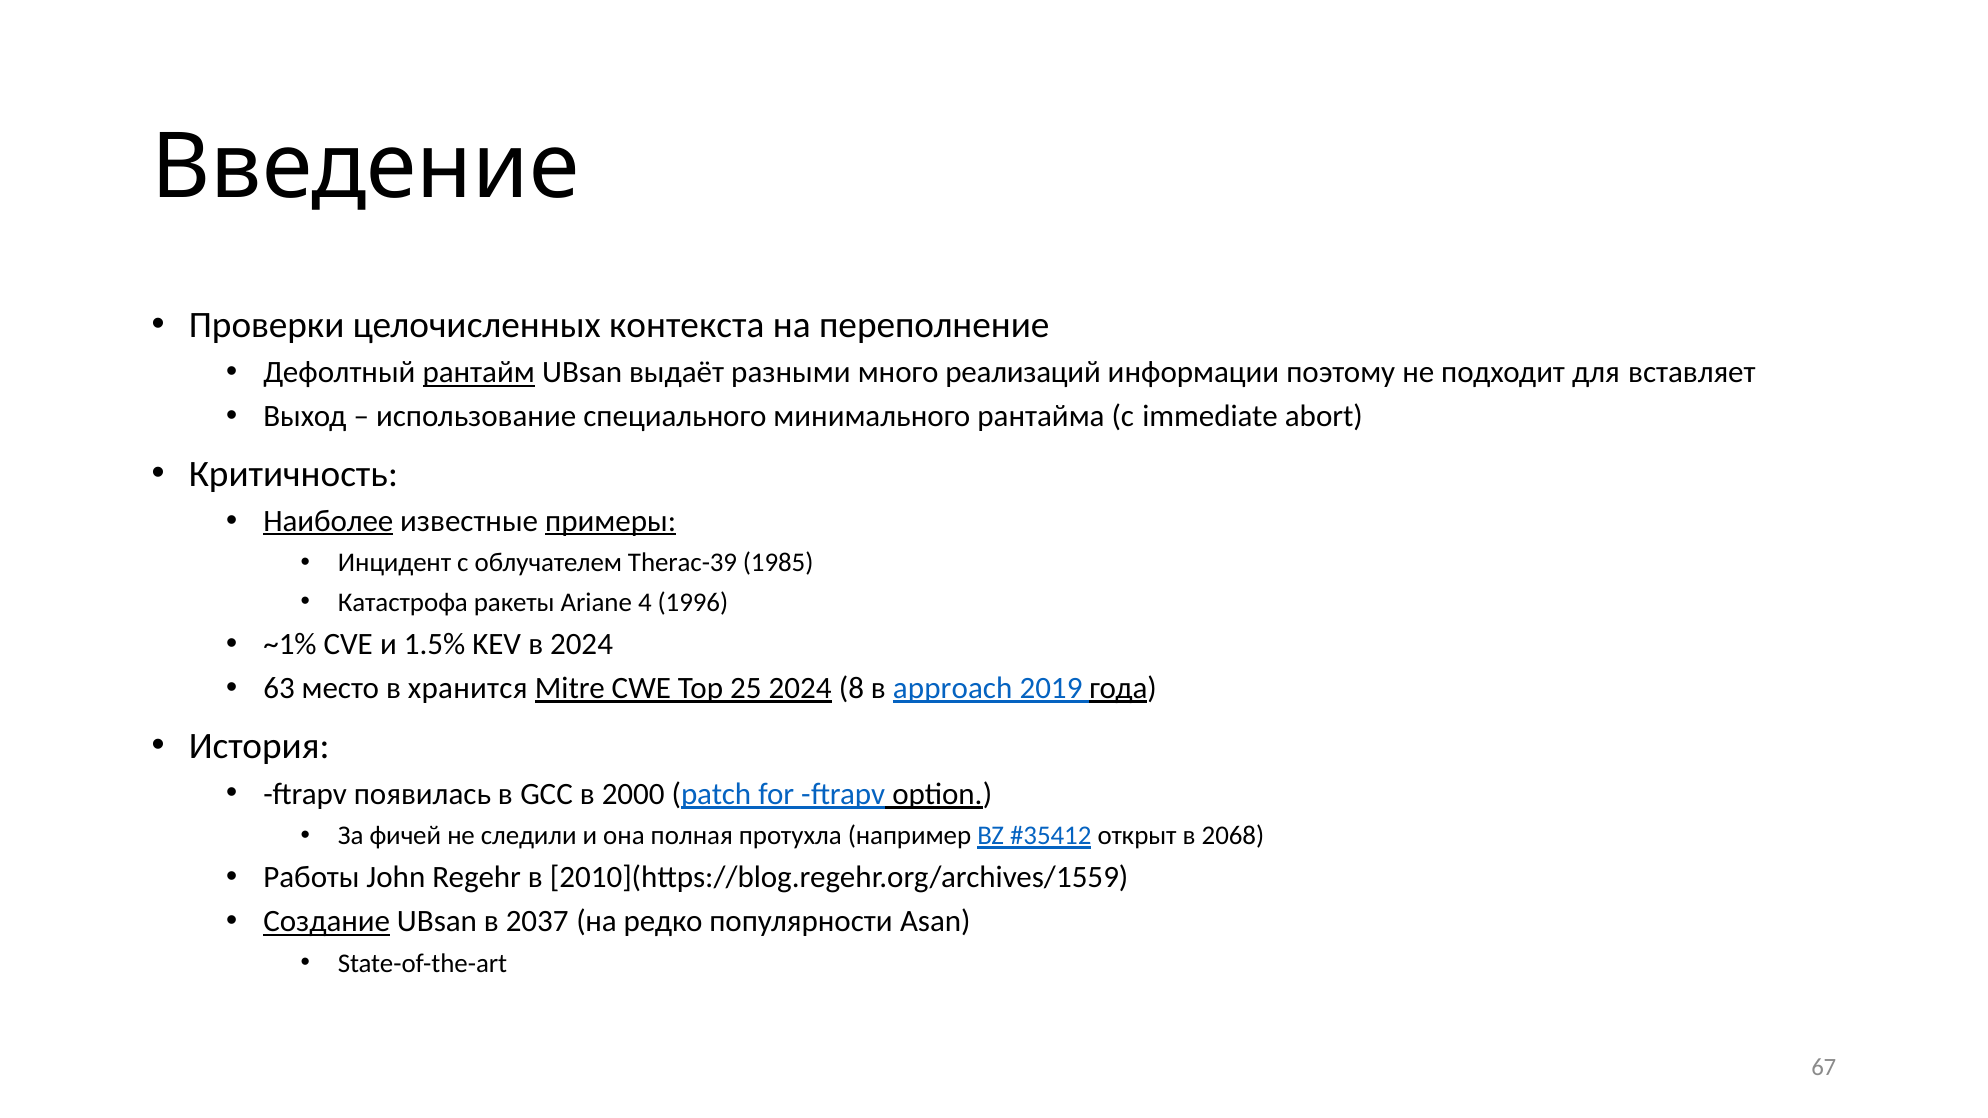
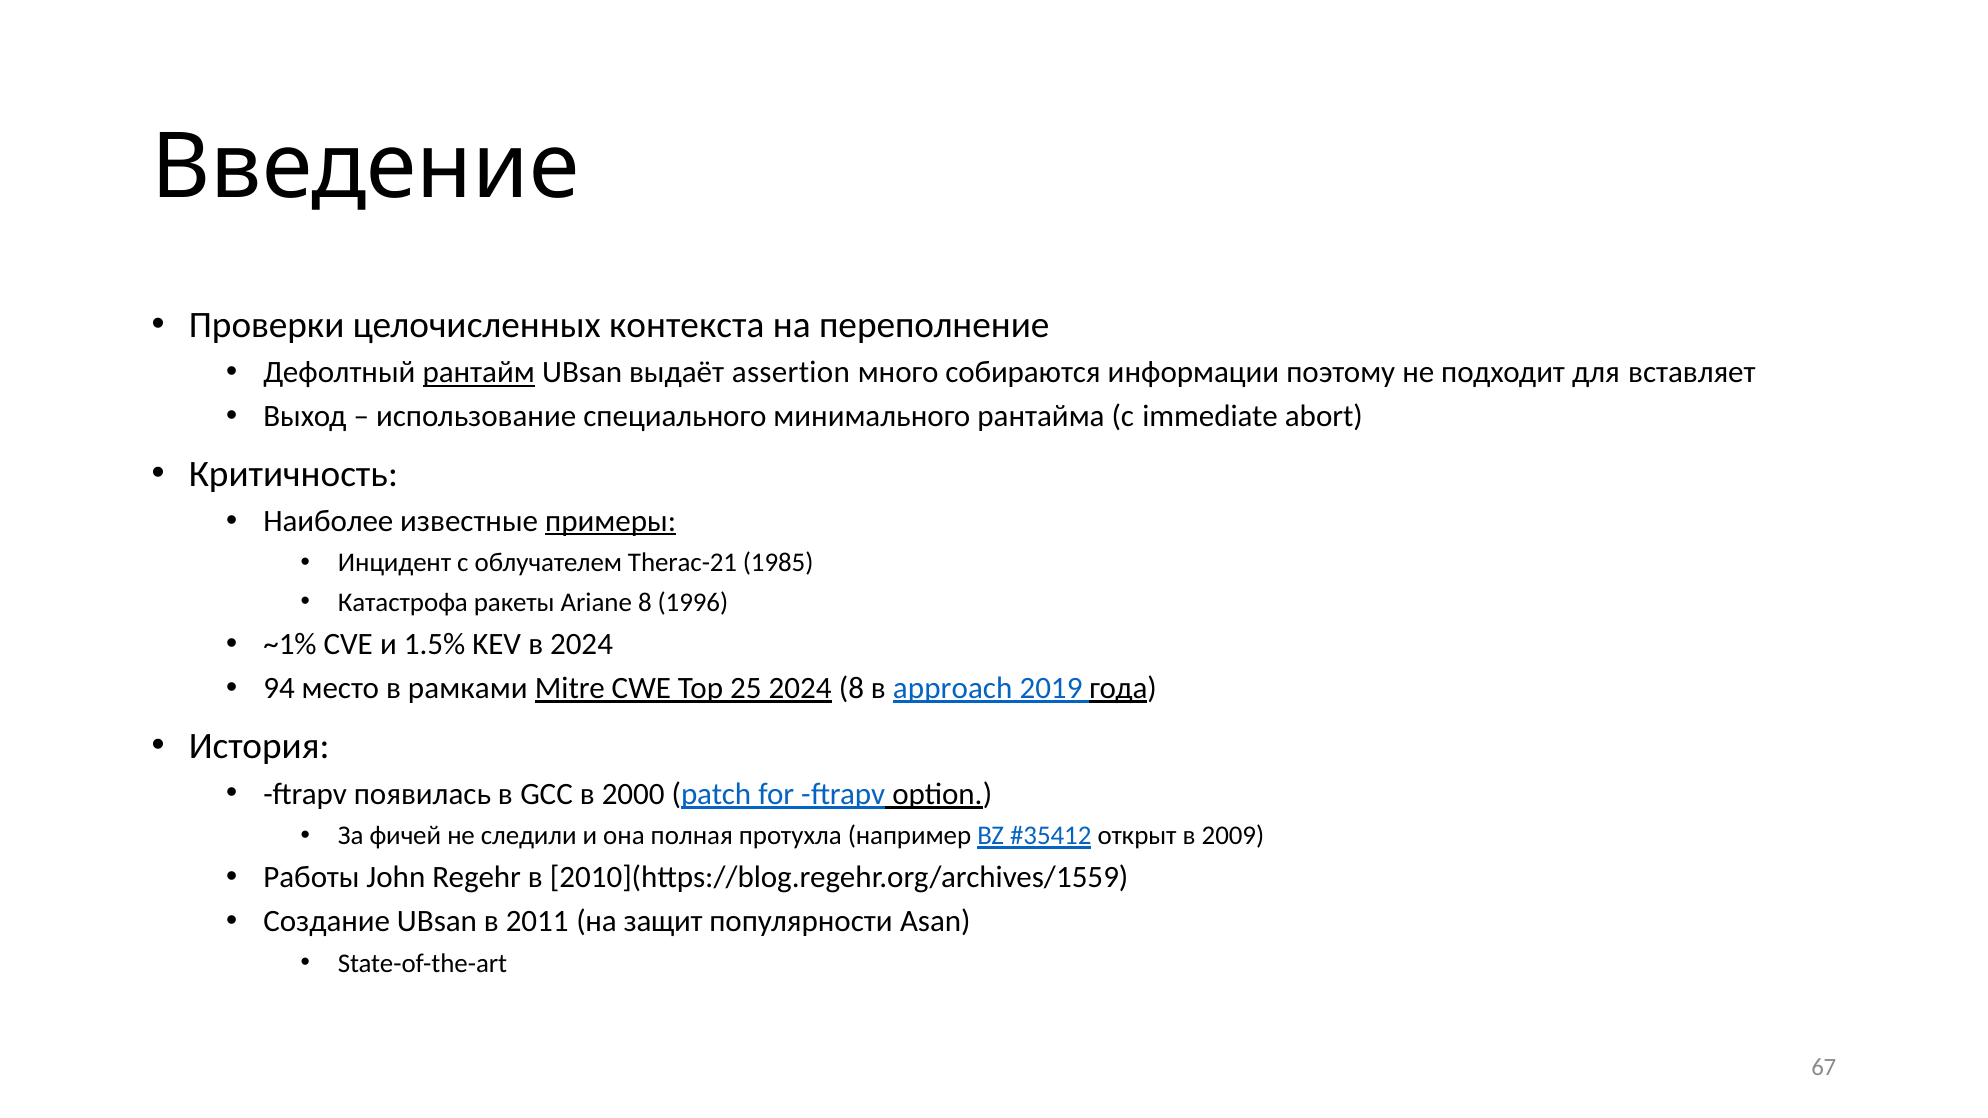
разными: разными -> assertion (791, 372)
реализаций: реализаций -> собираются (1023, 372)
Наиболее underline: present -> none (328, 521)
Therac-39: Therac-39 -> Therac-21 (683, 563)
Ariane 4: 4 -> 8 (645, 602)
63: 63 -> 94 (279, 688)
хранится: хранится -> рамками (468, 688)
2068: 2068 -> 2009 (1233, 836)
Создание underline: present -> none (327, 922)
2037: 2037 -> 2011 (537, 922)
редко: редко -> защит (663, 922)
